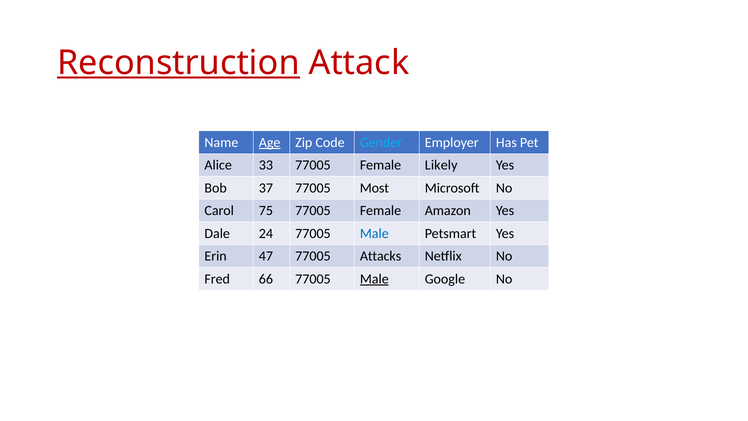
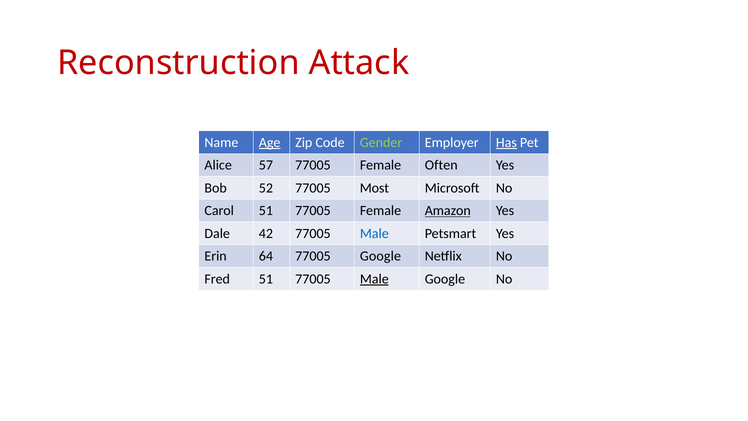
Reconstruction underline: present -> none (178, 63)
Gender colour: light blue -> light green (381, 142)
Has underline: none -> present (506, 142)
33: 33 -> 57 (266, 165)
Likely: Likely -> Often (441, 165)
37: 37 -> 52 (266, 188)
Carol 75: 75 -> 51 (266, 211)
Amazon underline: none -> present (448, 211)
24: 24 -> 42 (266, 233)
47: 47 -> 64 (266, 256)
77005 Attacks: Attacks -> Google (380, 256)
Fred 66: 66 -> 51 (266, 279)
